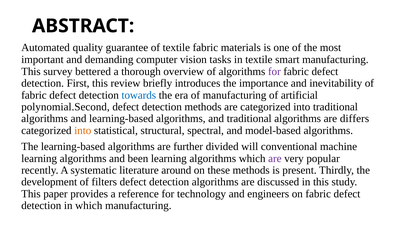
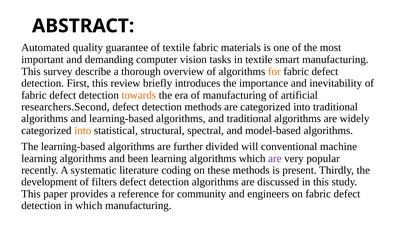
bettered: bettered -> describe (93, 72)
for colour: purple -> orange (274, 72)
towards colour: blue -> orange (139, 95)
polynomial.Second: polynomial.Second -> researchers.Second (65, 107)
differs: differs -> widely (355, 119)
around: around -> coding (176, 170)
technology: technology -> community (202, 194)
